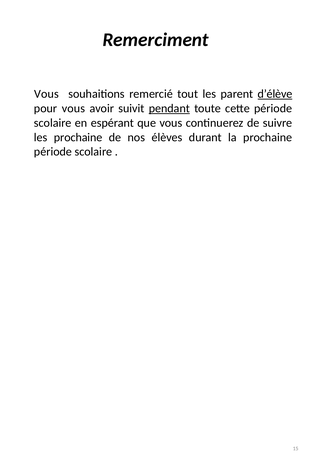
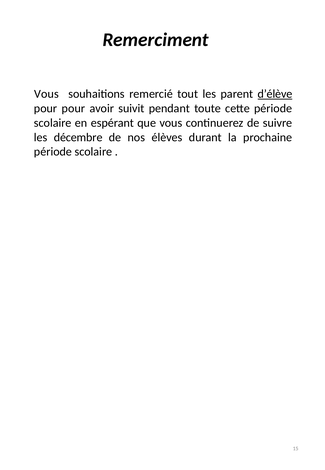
pour vous: vous -> pour (73, 108)
pendant underline: present -> none (169, 108)
les prochaine: prochaine -> décembre (78, 137)
